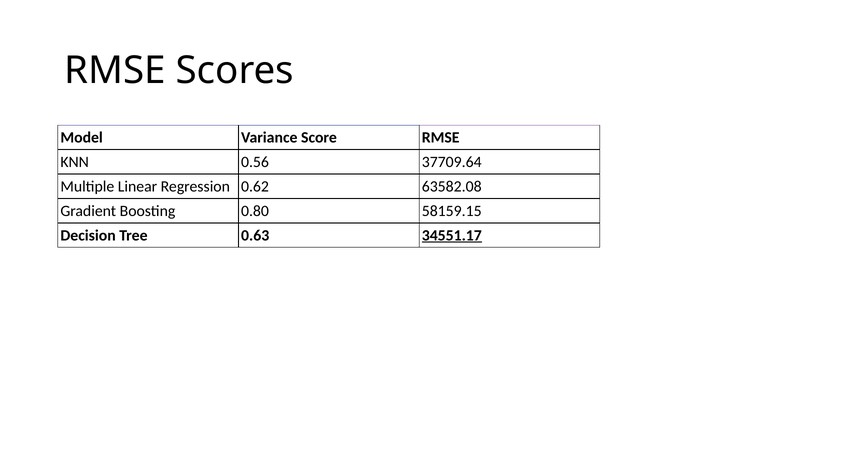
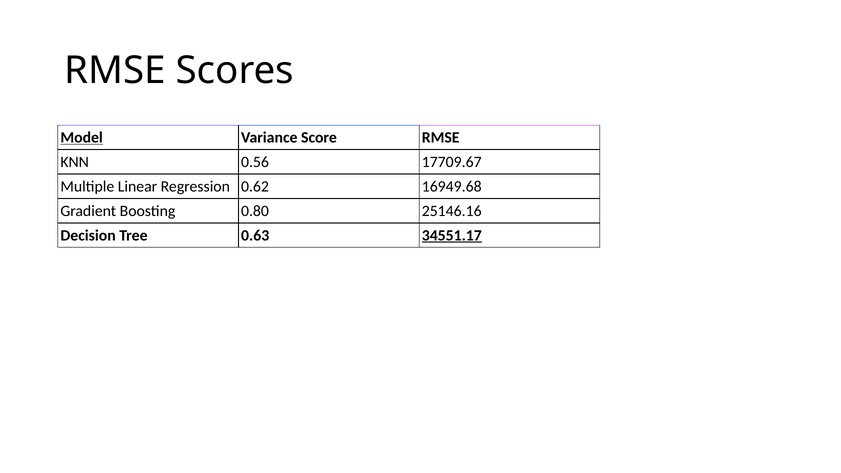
Model underline: none -> present (82, 138)
37709.64: 37709.64 -> 17709.67 (452, 162)
63582.08: 63582.08 -> 16949.68 (452, 186)
58159.15: 58159.15 -> 25146.16 (452, 211)
